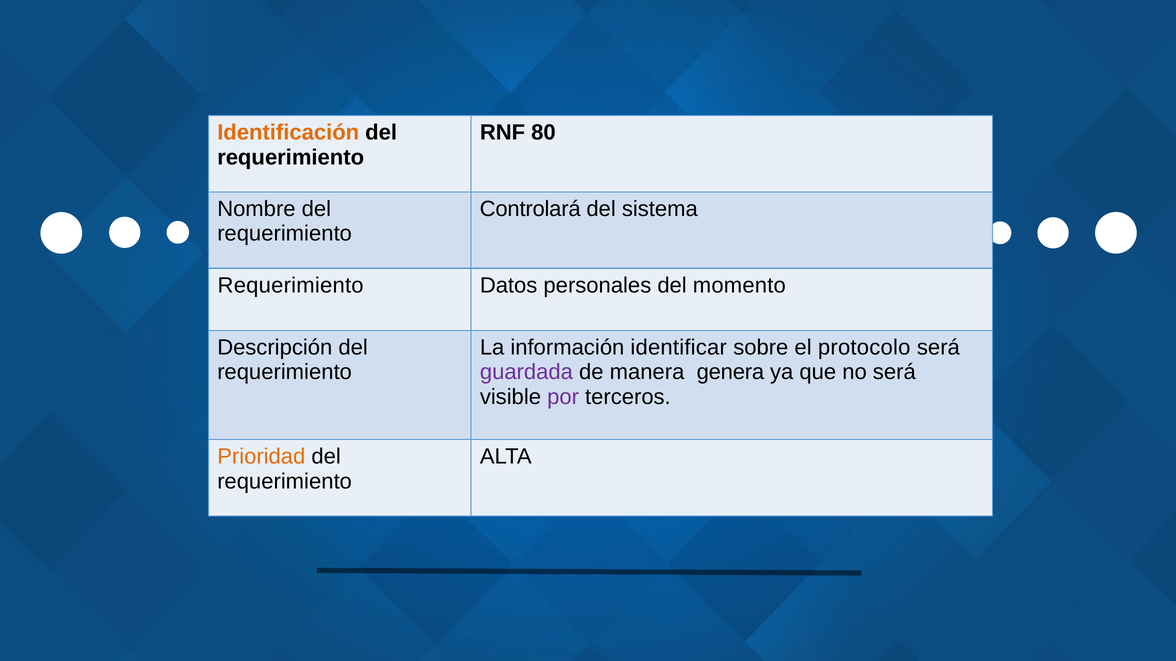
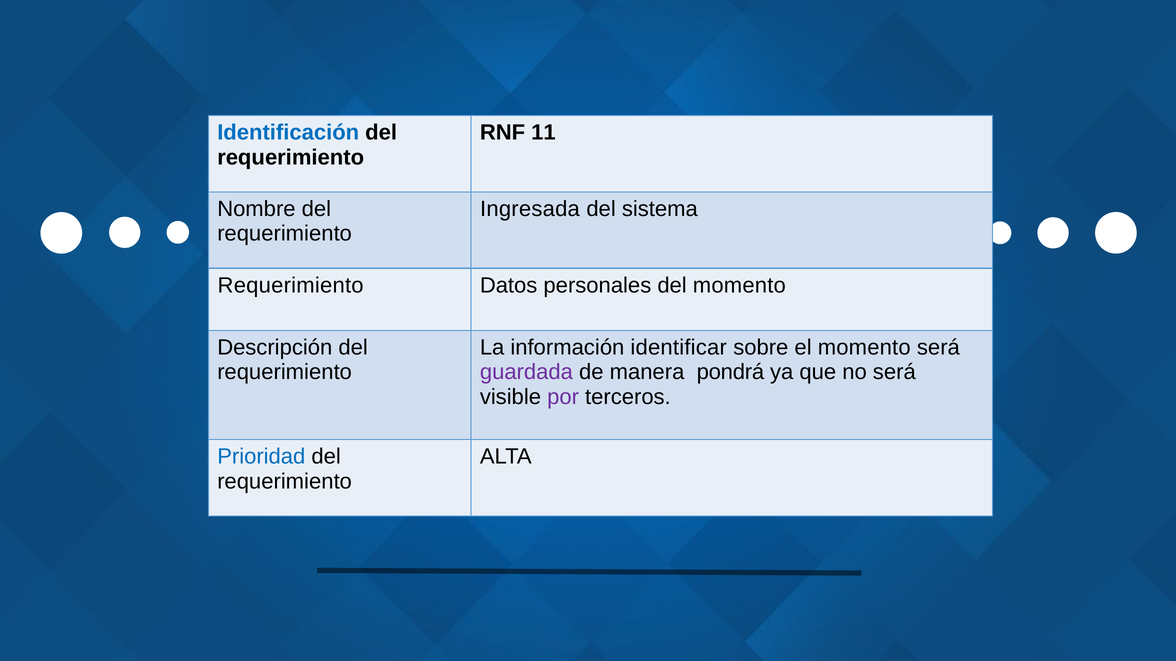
Identificación colour: orange -> blue (288, 133)
80: 80 -> 11 (543, 133)
Controlará: Controlará -> Ingresada (530, 209)
el protocolo: protocolo -> momento (864, 348)
genera: genera -> pondrá (730, 372)
Prioridad colour: orange -> blue (261, 457)
